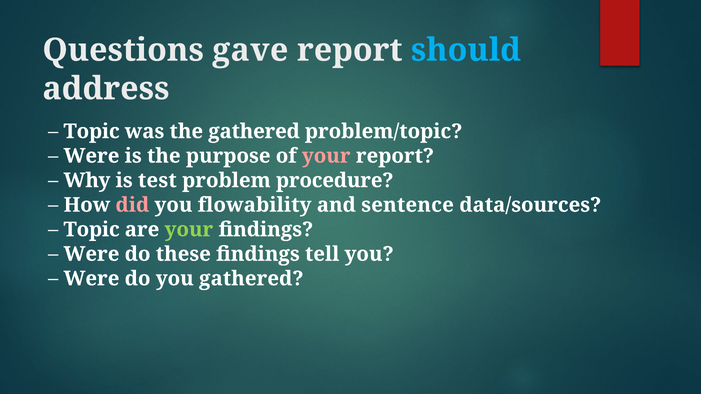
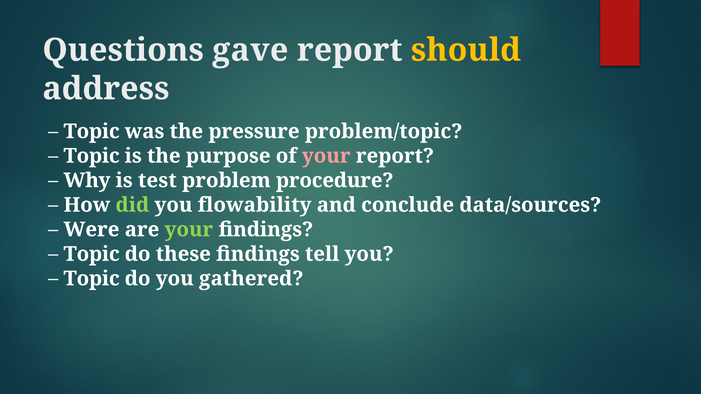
should colour: light blue -> yellow (466, 50)
the gathered: gathered -> pressure (254, 131)
Were: Were -> Topic (92, 156)
did colour: pink -> light green (132, 205)
sentence: sentence -> conclude (408, 205)
Topic: Topic -> Were (91, 230)
Were: Were -> Topic (92, 254)
Were: Were -> Topic (92, 279)
